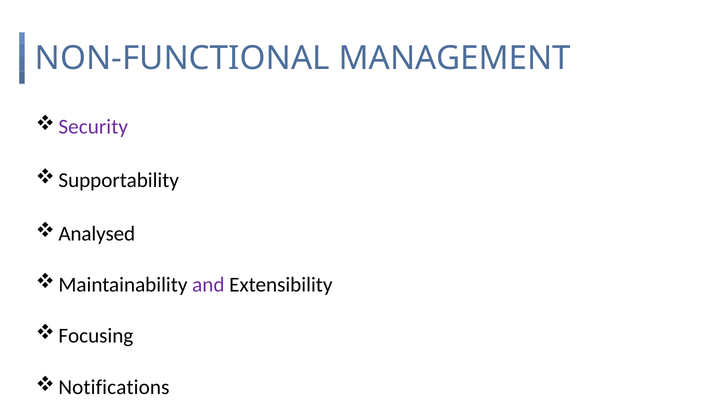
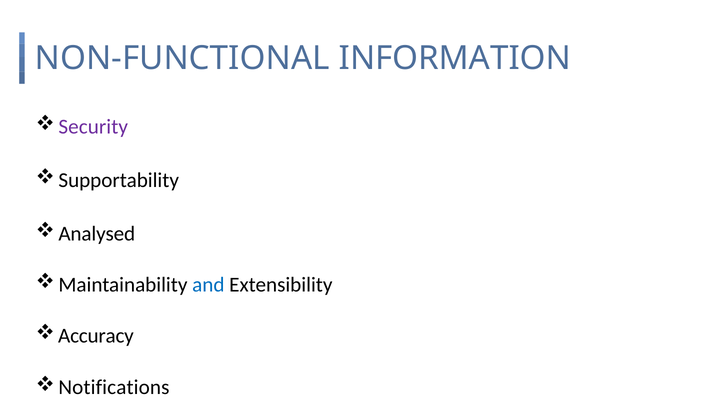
MANAGEMENT: MANAGEMENT -> INFORMATION (455, 58)
and colour: purple -> blue (208, 285)
Focusing: Focusing -> Accuracy (96, 336)
